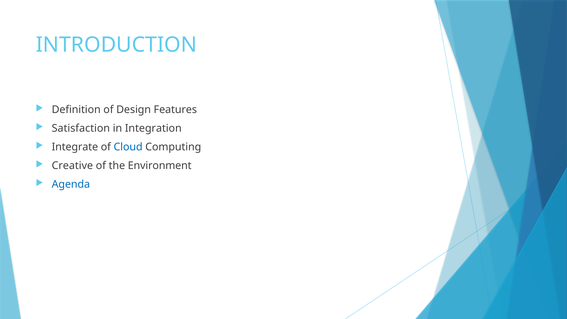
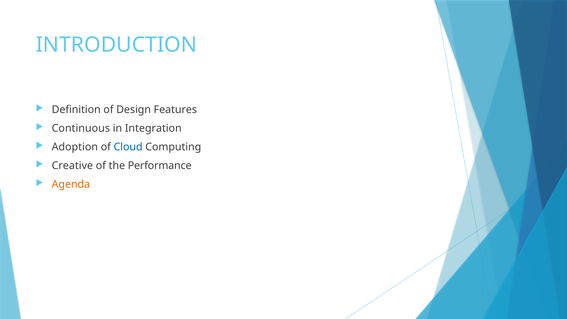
Satisfaction: Satisfaction -> Continuous (81, 128)
Integrate: Integrate -> Adoption (75, 147)
Environment: Environment -> Performance (160, 166)
Agenda colour: blue -> orange (71, 184)
